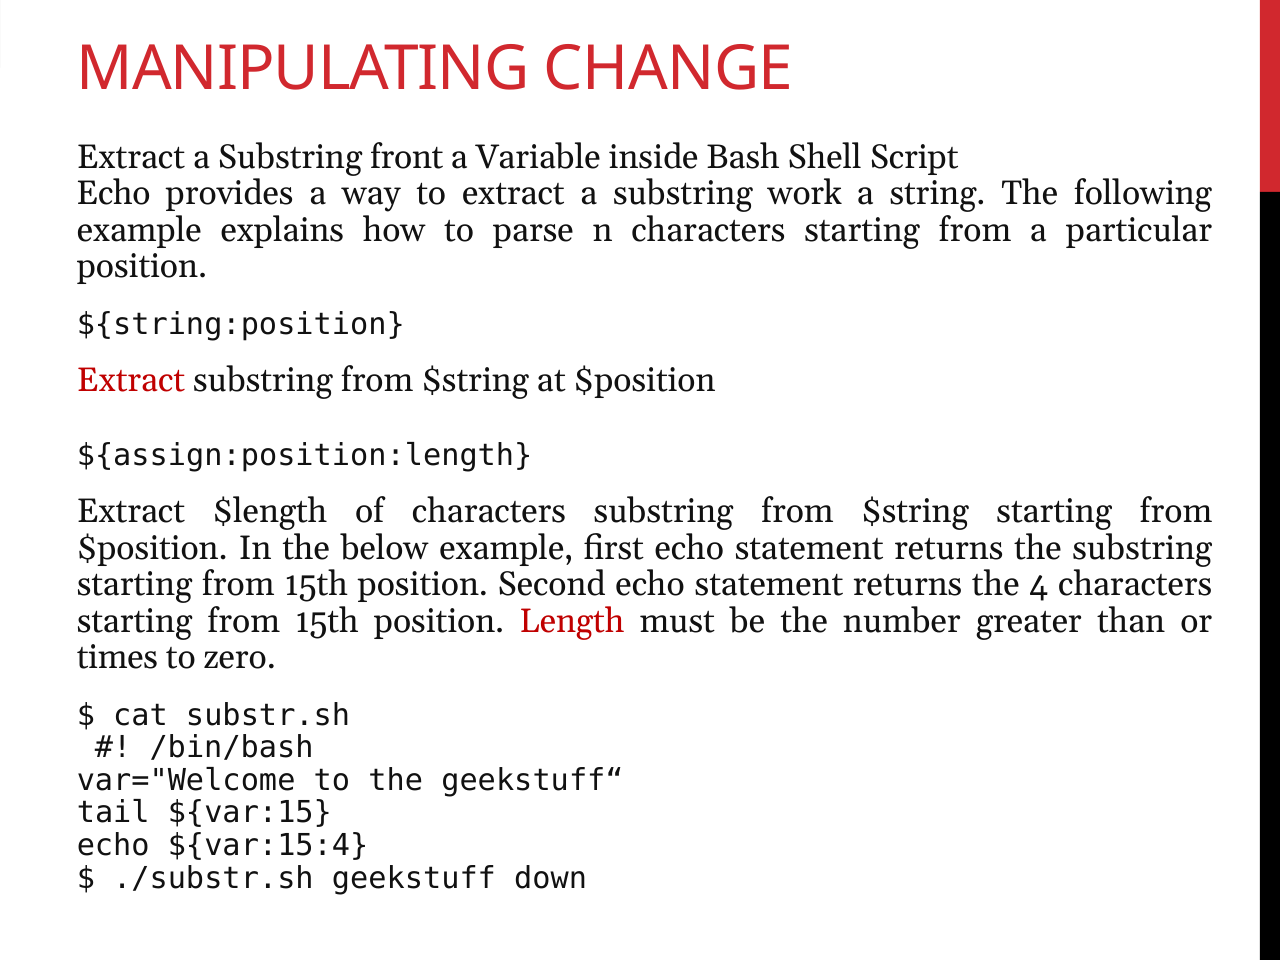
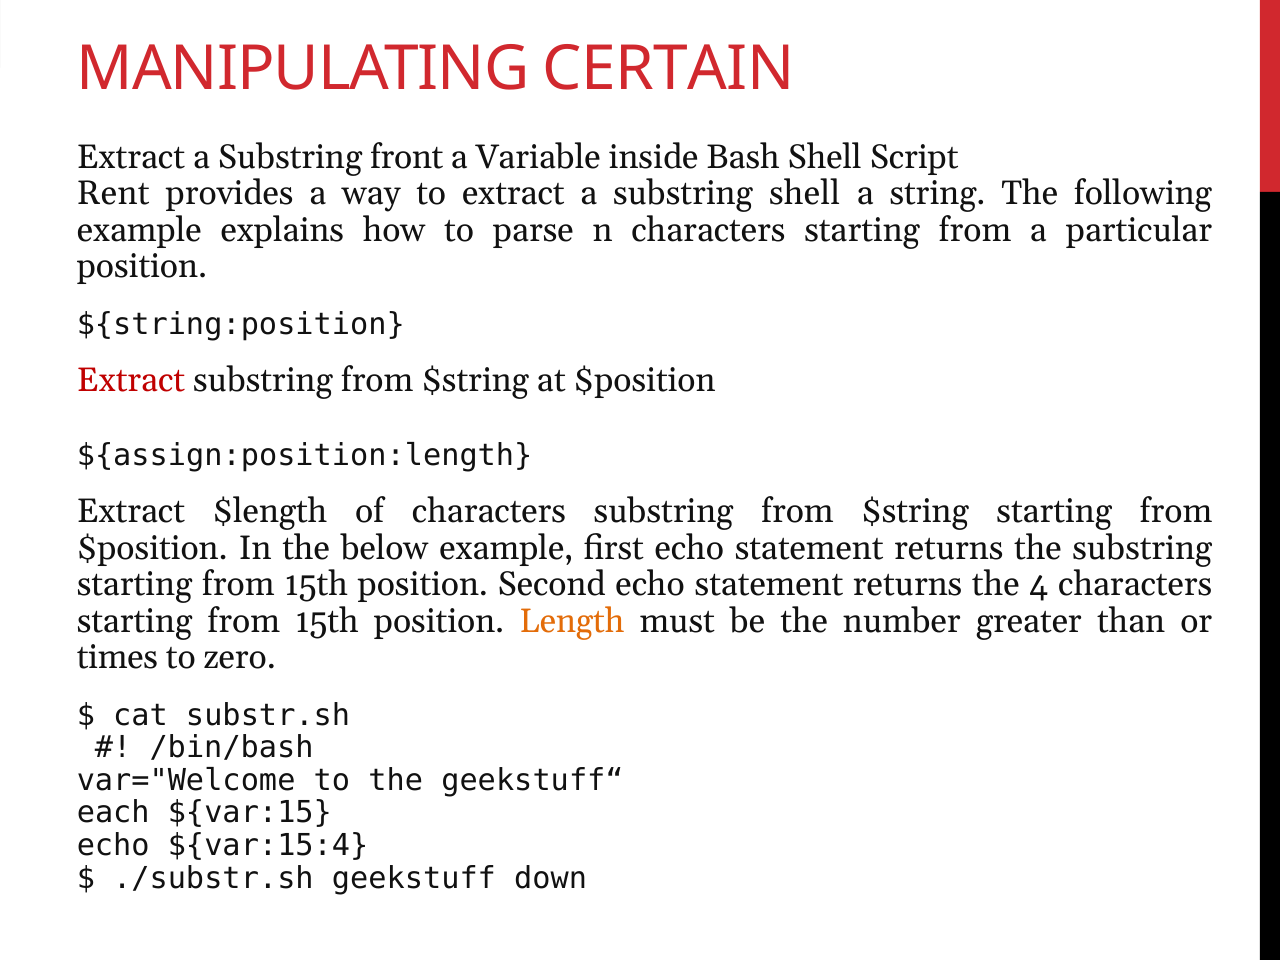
CHANGE: CHANGE -> CERTAIN (669, 69)
Echo: Echo -> Rent (113, 194)
substring work: work -> shell (805, 194)
Length colour: red -> orange (572, 621)
tail: tail -> each (113, 813)
